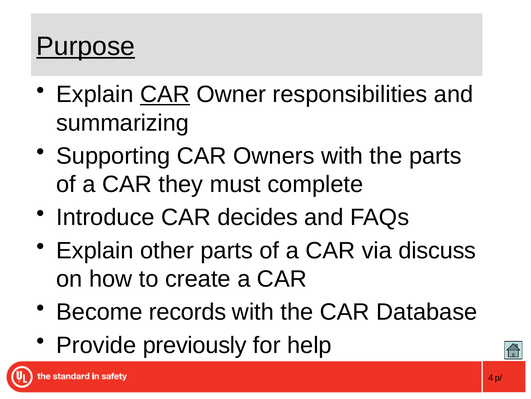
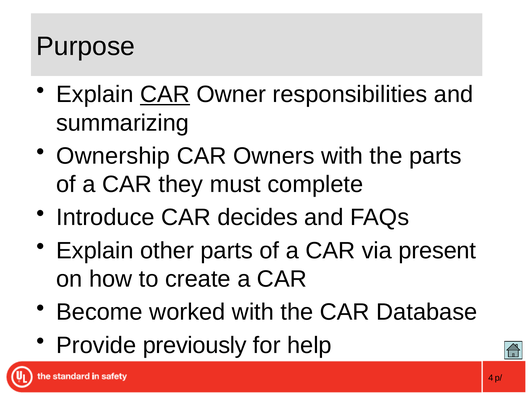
Purpose underline: present -> none (86, 46)
Supporting: Supporting -> Ownership (113, 156)
discuss: discuss -> present (437, 250)
records: records -> worked (187, 312)
